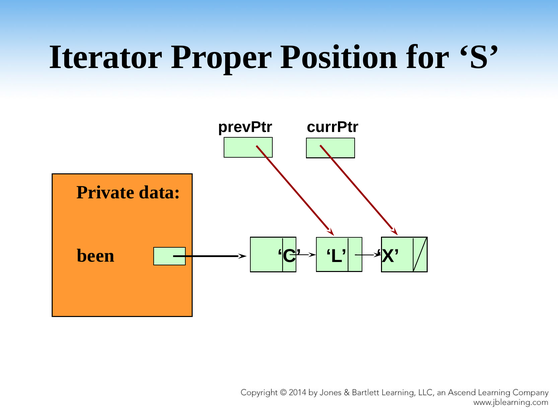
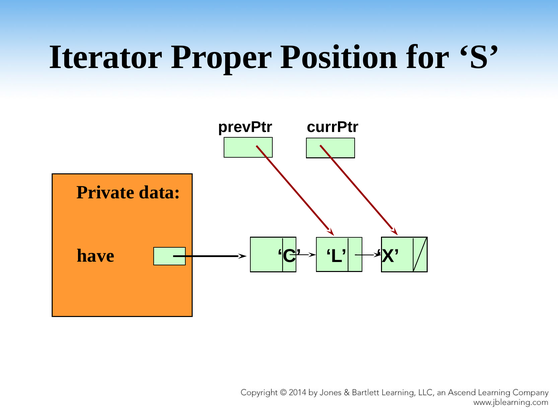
been: been -> have (96, 255)
